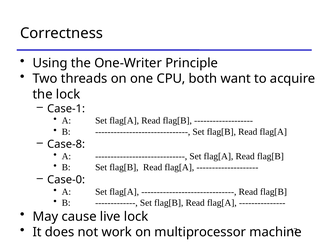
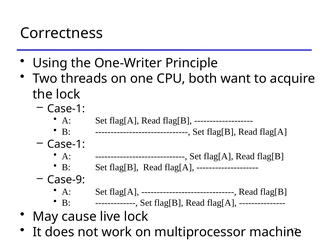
Case-8: Case-8 -> Case-1 (66, 144)
Case-0: Case-0 -> Case-9 (66, 180)
